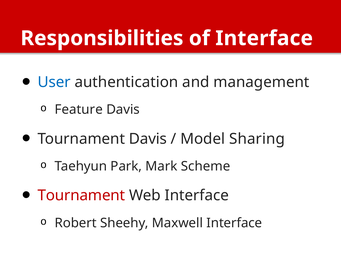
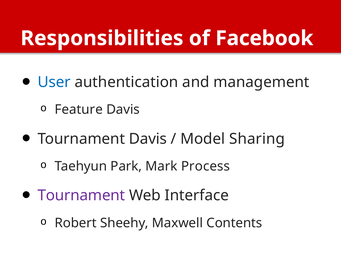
of Interface: Interface -> Facebook (264, 38)
Scheme: Scheme -> Process (206, 167)
Tournament colour: red -> purple (81, 196)
Maxwell Interface: Interface -> Contents (234, 224)
